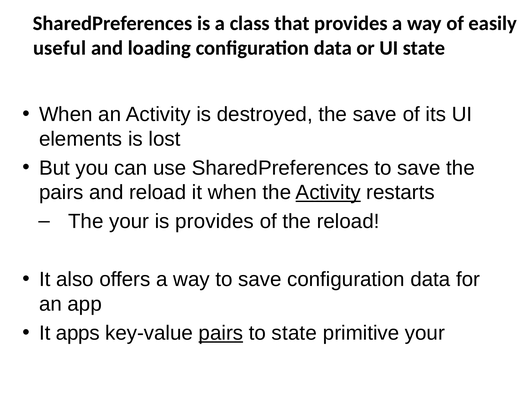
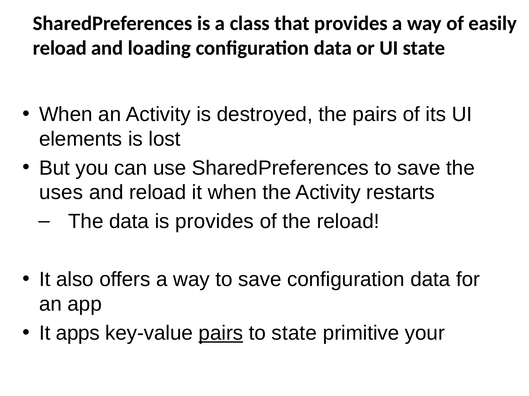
useful: useful -> reload (60, 48)
the save: save -> pairs (375, 115)
pairs: pairs -> uses (61, 193)
Activity underline: present -> none (328, 193)
The your: your -> data (129, 222)
